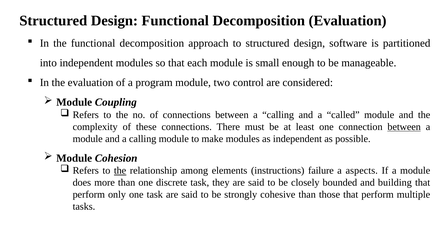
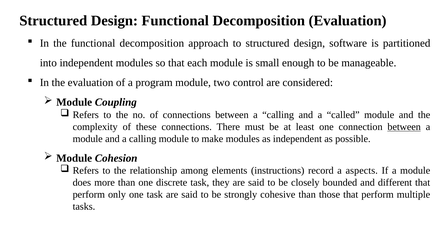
the underline: present -> none (120, 171)
failure: failure -> record (321, 171)
building: building -> different (395, 183)
